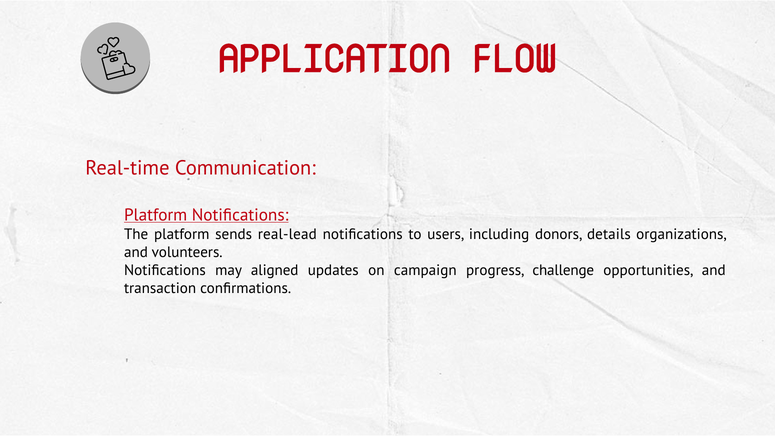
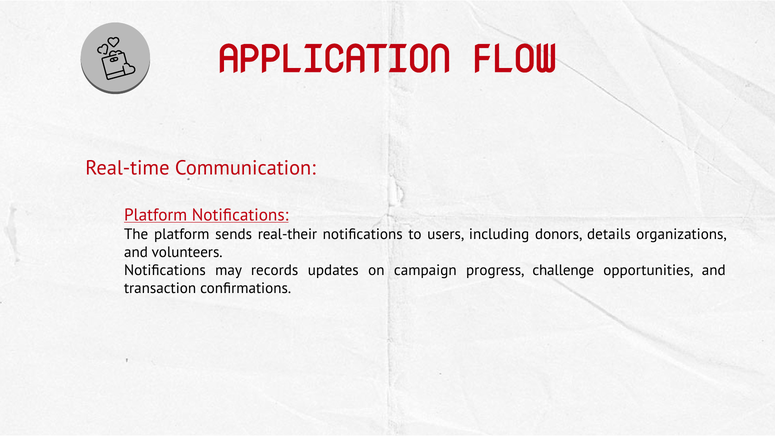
real-lead: real-lead -> real-their (287, 234)
aligned: aligned -> records (275, 270)
